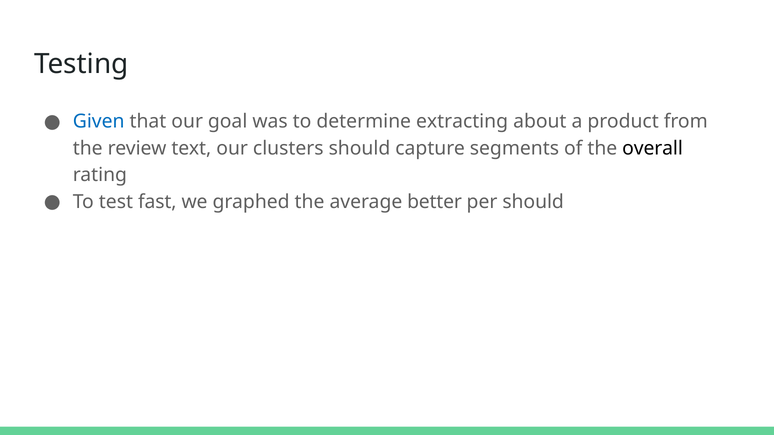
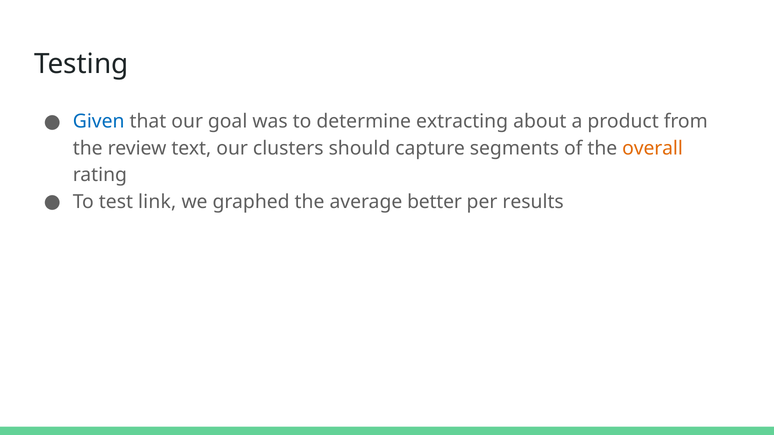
overall colour: black -> orange (653, 148)
fast: fast -> link (157, 202)
per should: should -> results (533, 202)
